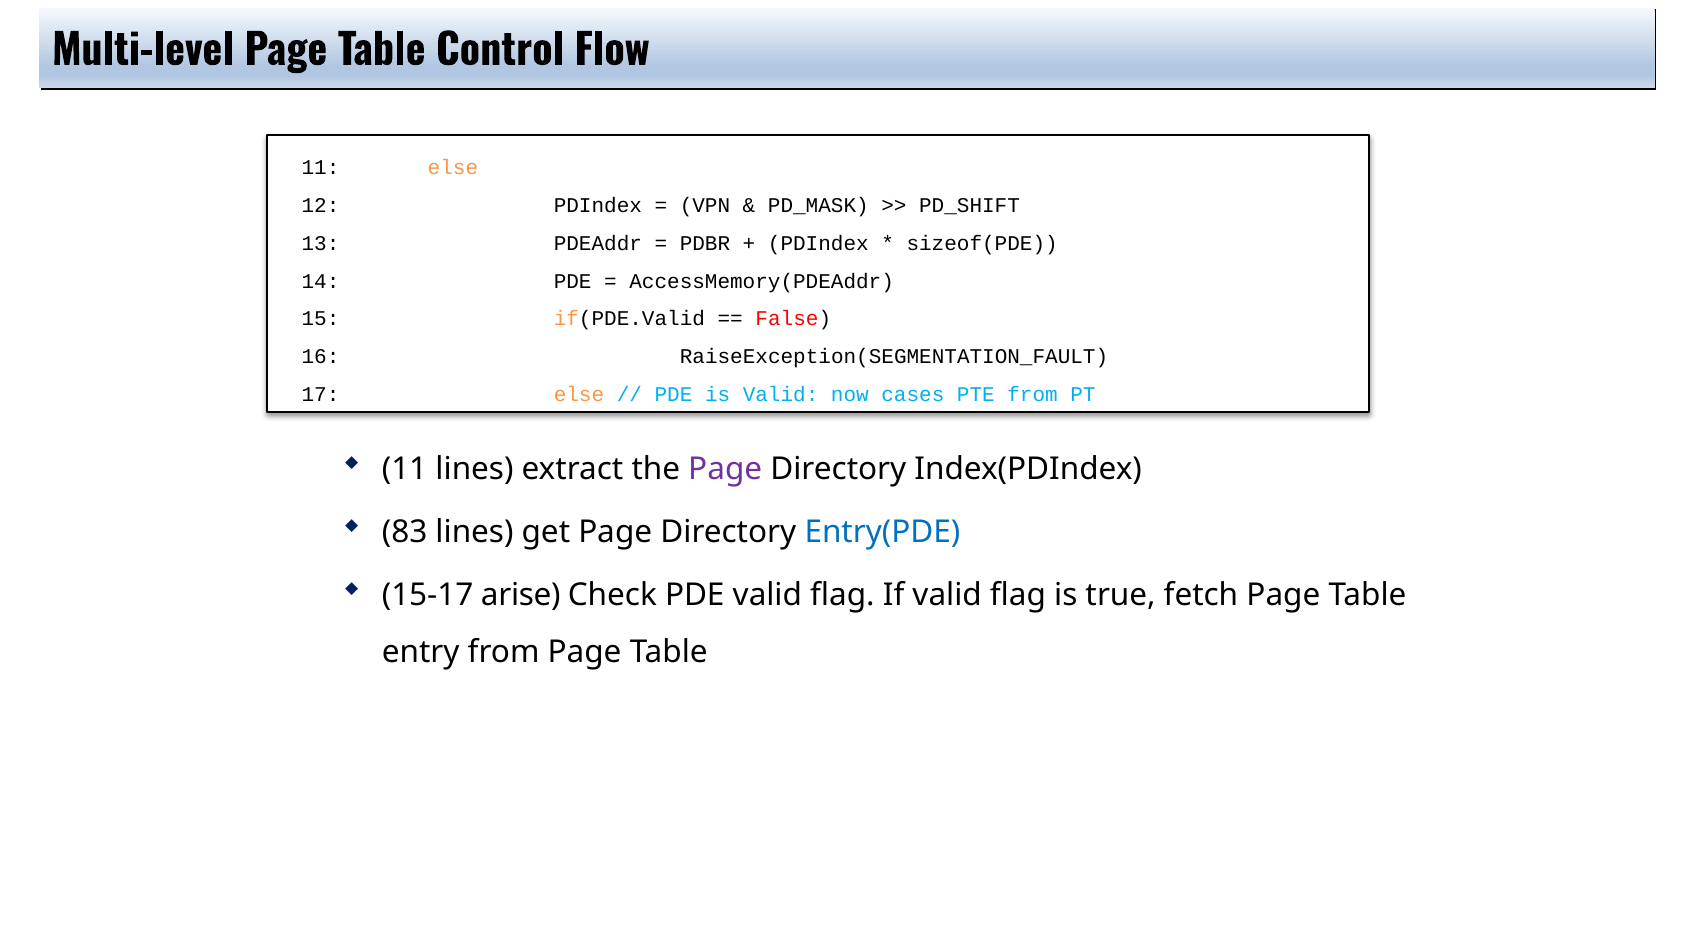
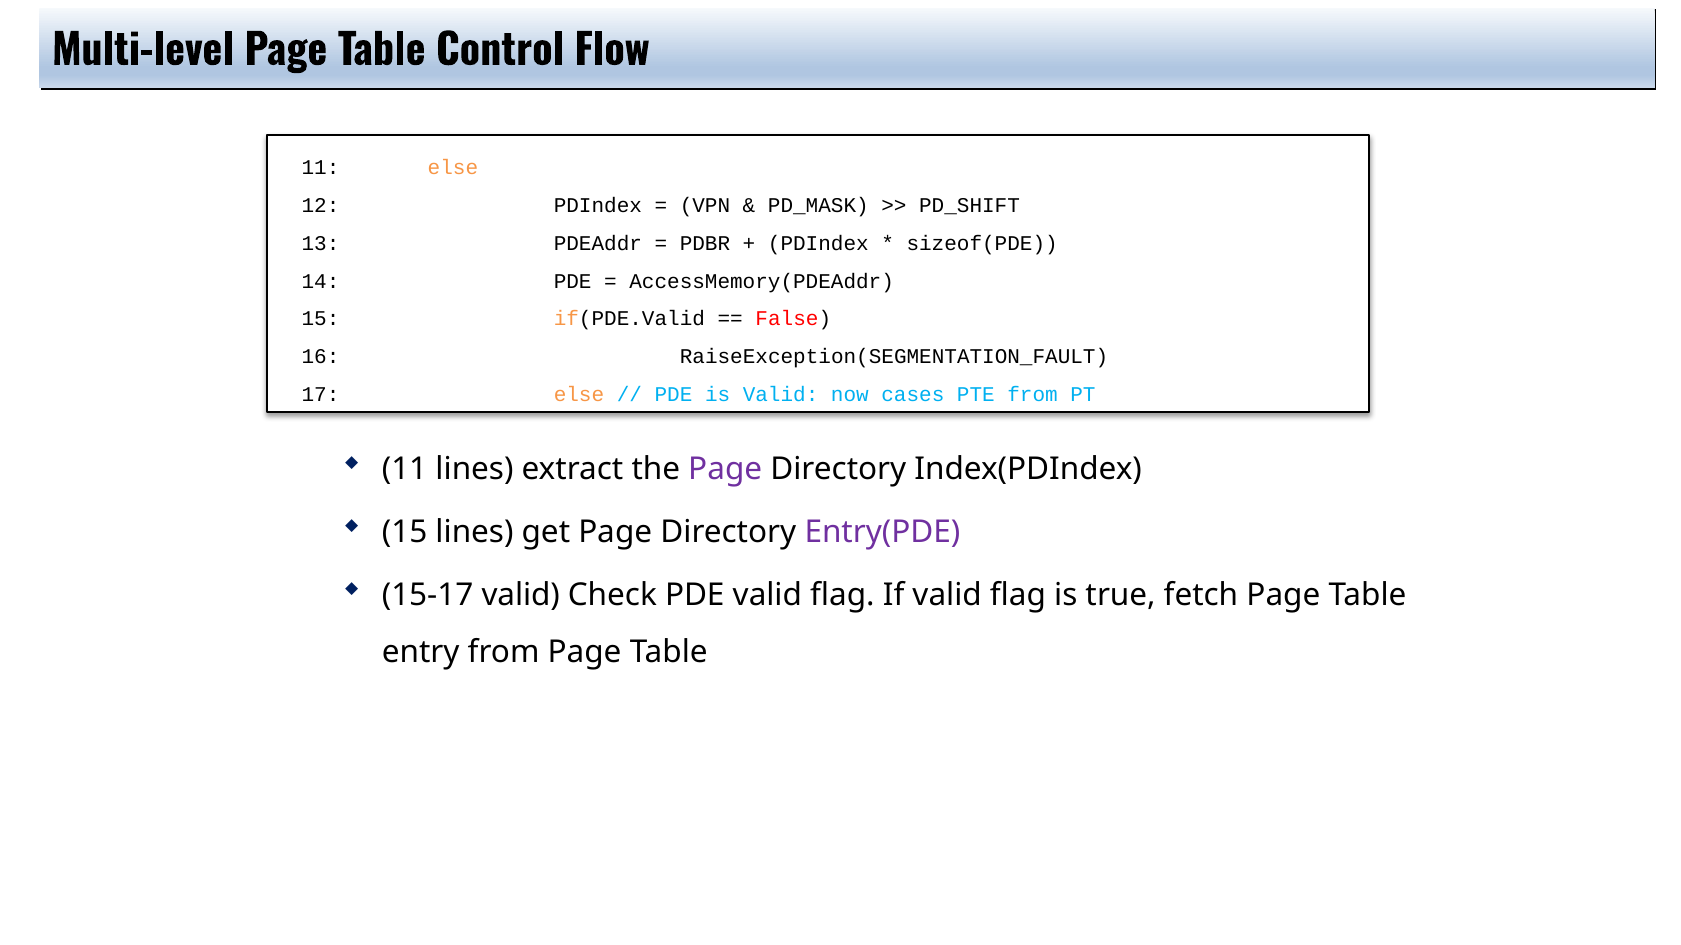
83: 83 -> 15 (405, 533)
Entry(PDE colour: blue -> purple (882, 533)
15-17 arise: arise -> valid (521, 596)
